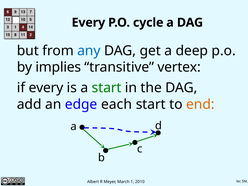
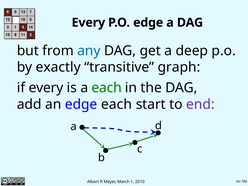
P.O cycle: cycle -> edge (148, 23)
implies: implies -> exactly (58, 67)
vertex: vertex -> graph (179, 67)
a start: start -> each (107, 88)
end colour: orange -> purple (200, 104)
